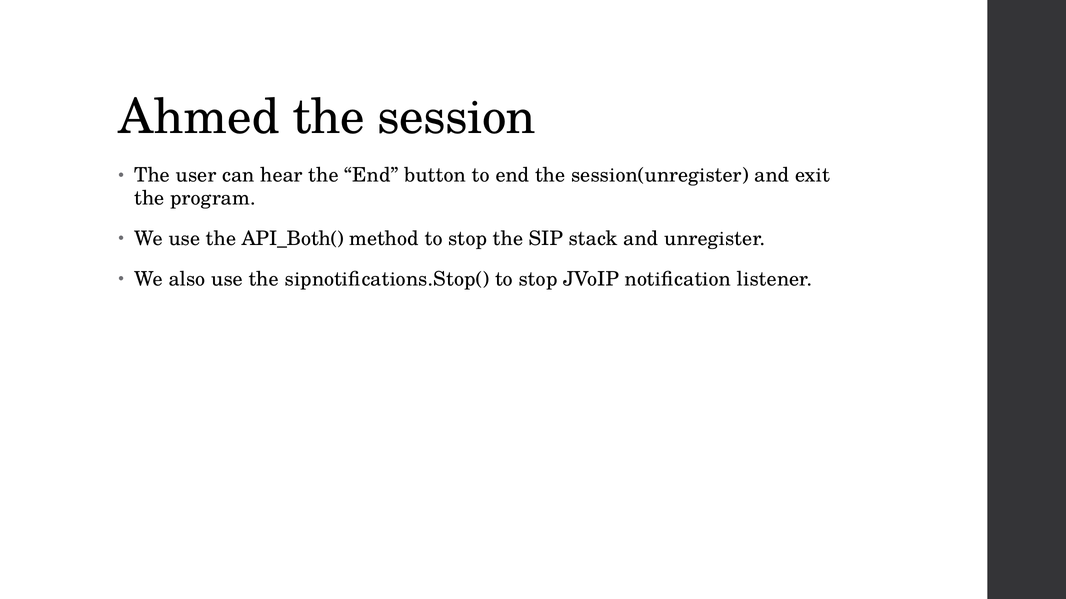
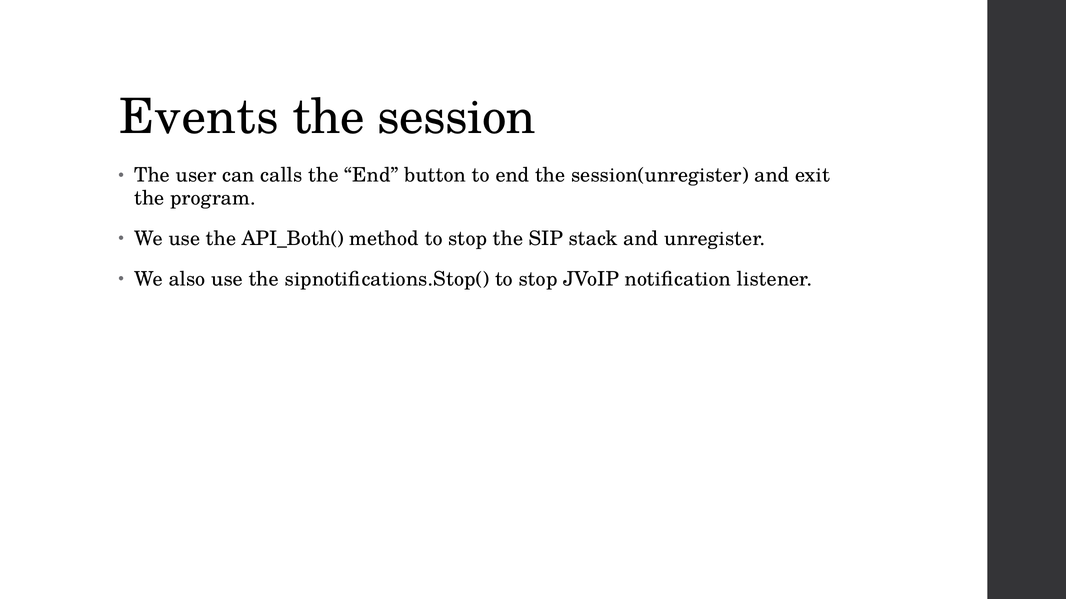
Ahmed: Ahmed -> Events (199, 117)
hear: hear -> calls (282, 176)
